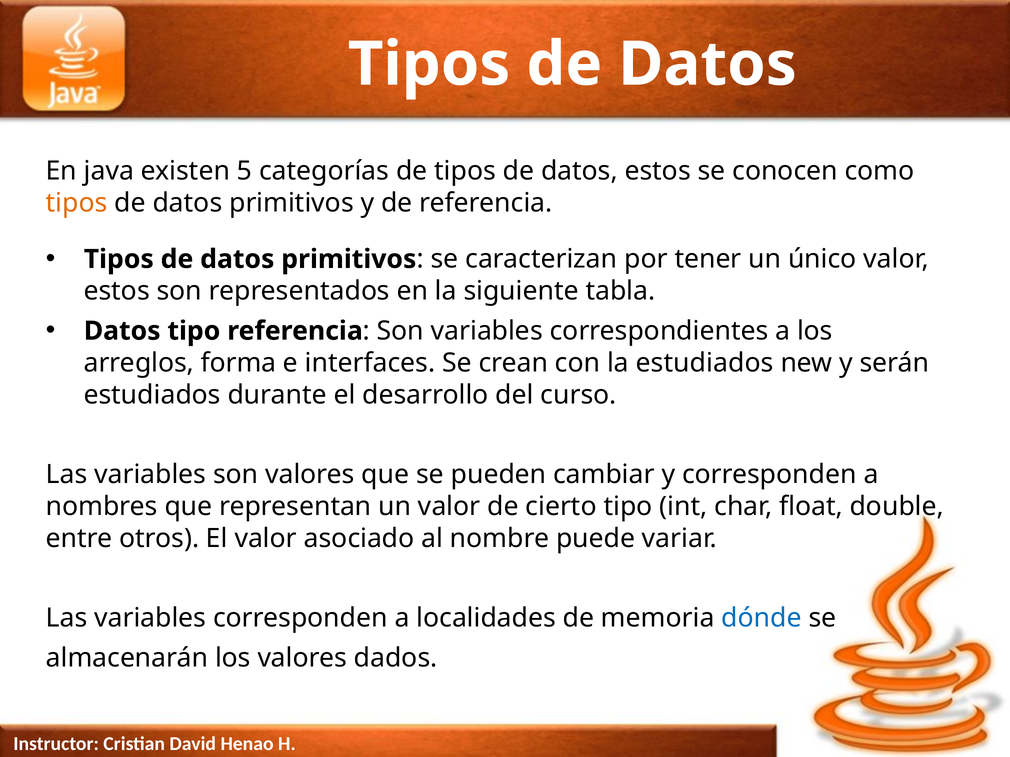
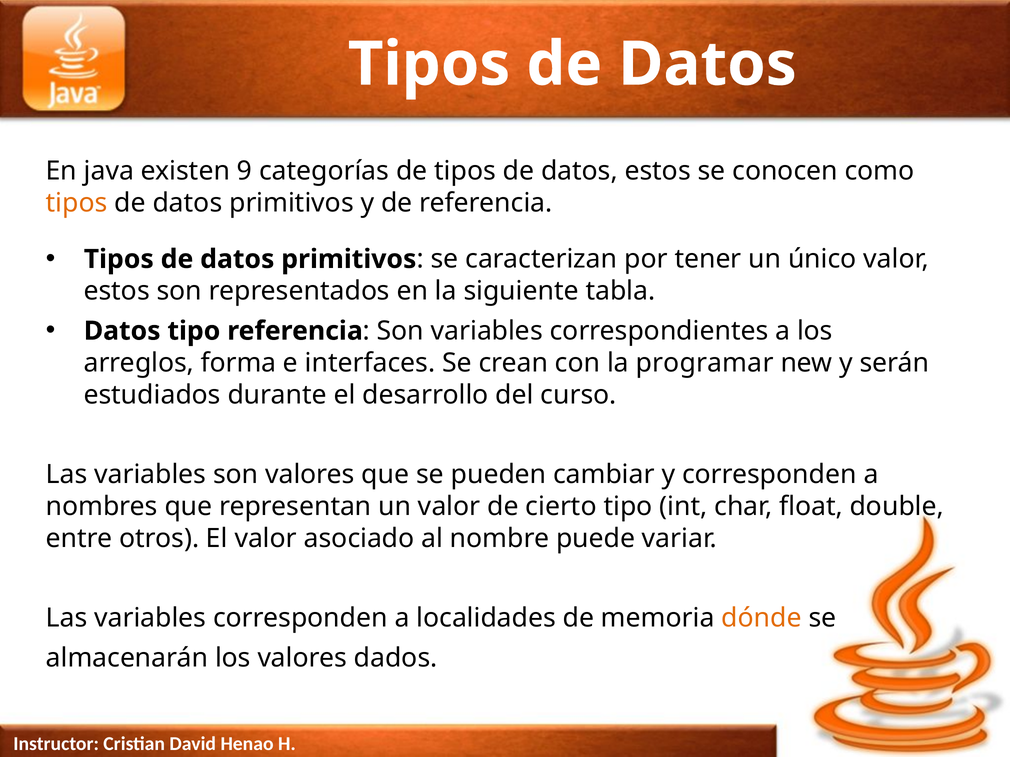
5: 5 -> 9 (244, 171)
la estudiados: estudiados -> programar (705, 363)
dónde colour: blue -> orange (762, 618)
